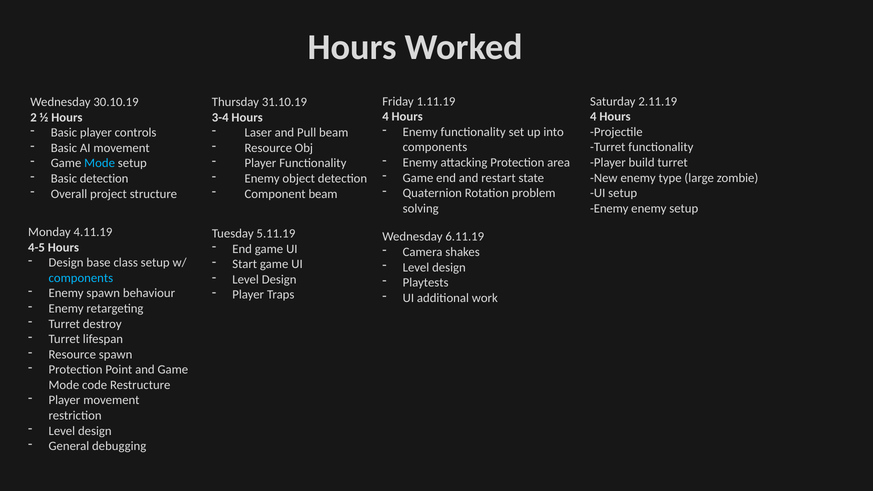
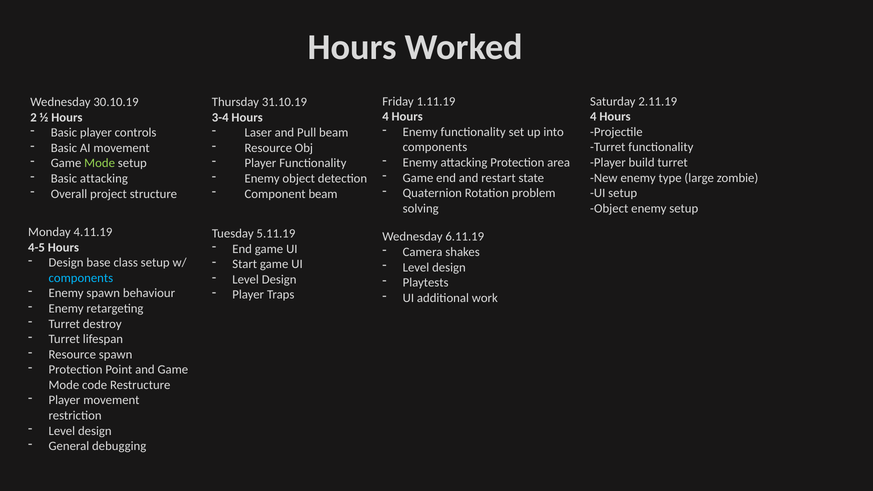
Mode colour: light blue -> light green (100, 163)
Basic detection: detection -> attacking (104, 179)
Enemy: Enemy -> Object (609, 208)
